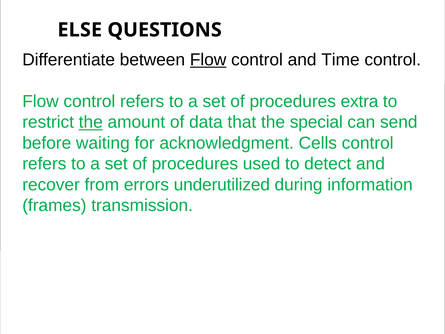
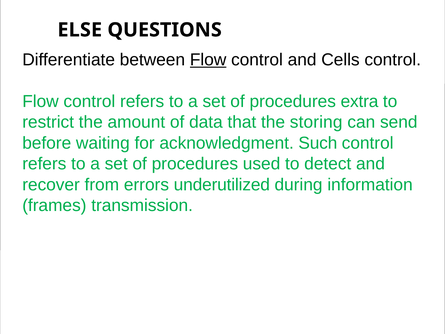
Time: Time -> Cells (340, 60)
the underline: present -> none (91, 122)
special: special -> storing (316, 122)
Cells: Cells -> Such (318, 143)
